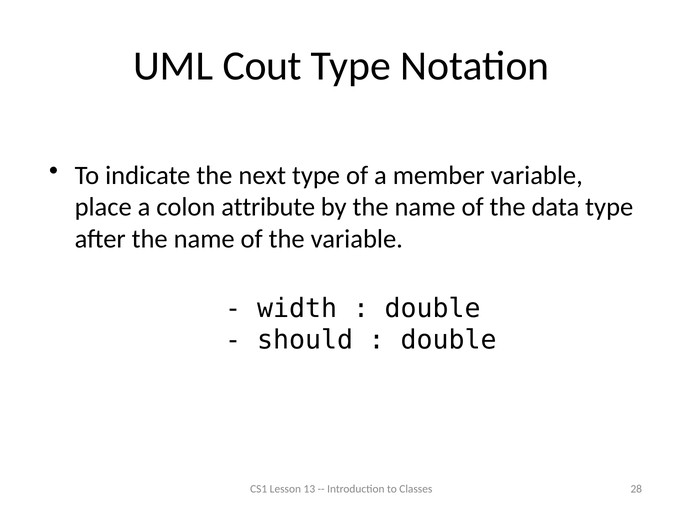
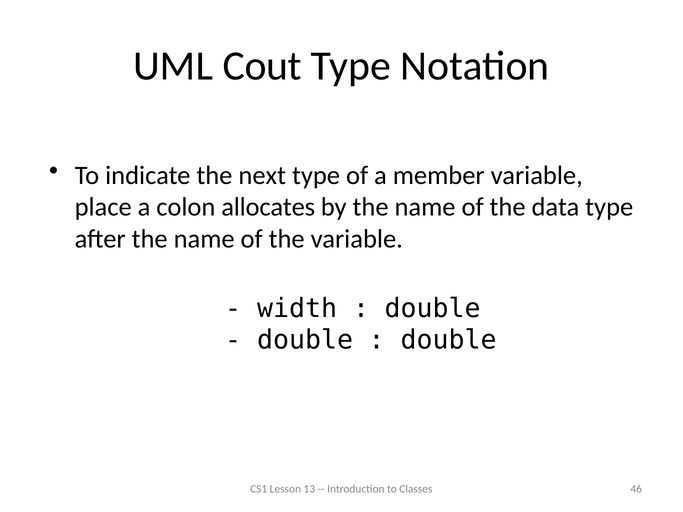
attribute: attribute -> allocates (268, 207)
should: should -> double (305, 340)
28: 28 -> 46 (636, 489)
